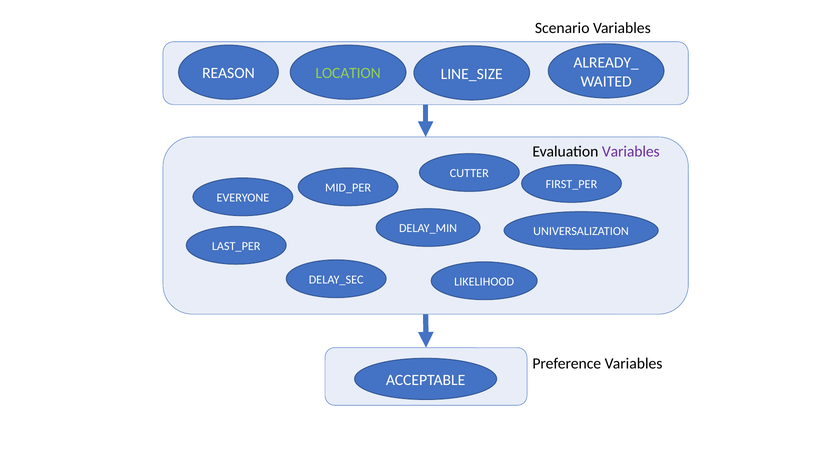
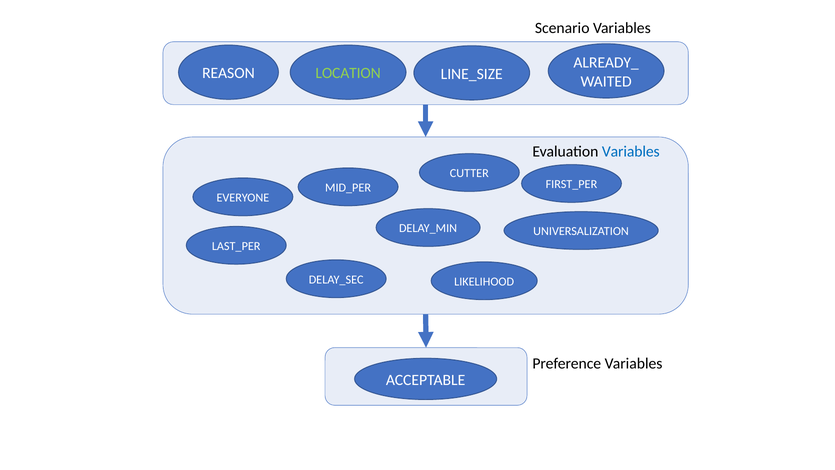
Variables colour: purple -> blue (631, 151)
